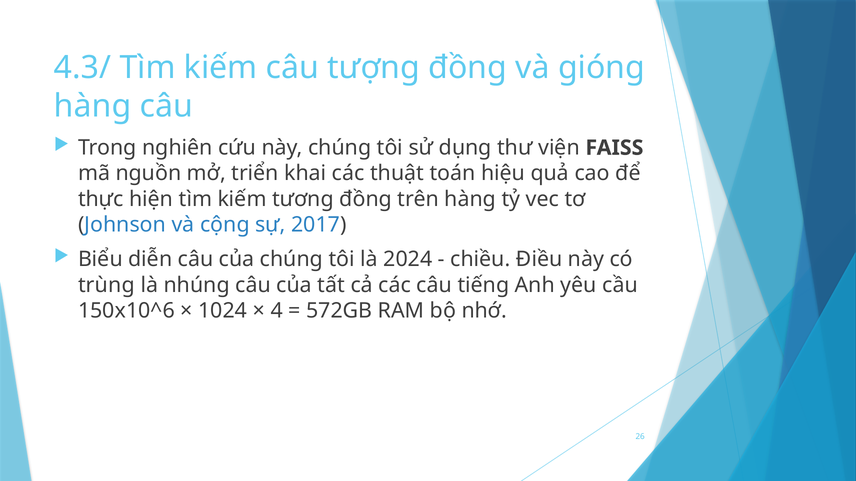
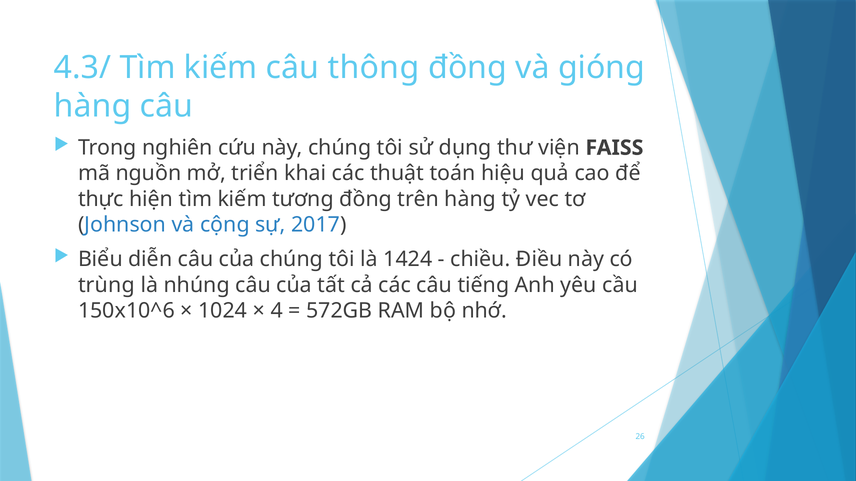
tượng: tượng -> thông (374, 68)
2024: 2024 -> 1424 (408, 260)
